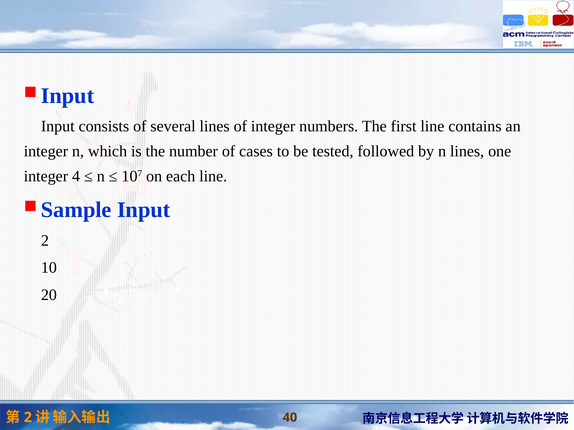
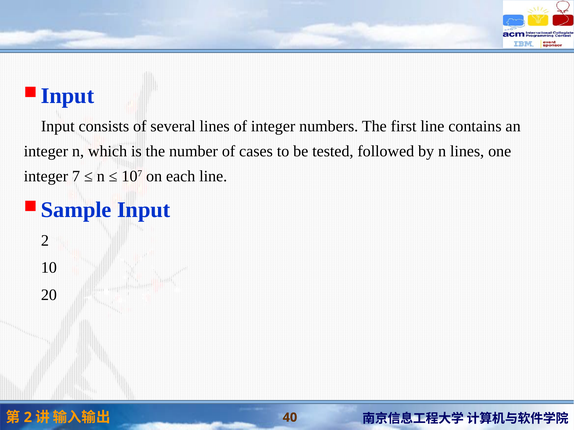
4: 4 -> 7 (76, 176)
